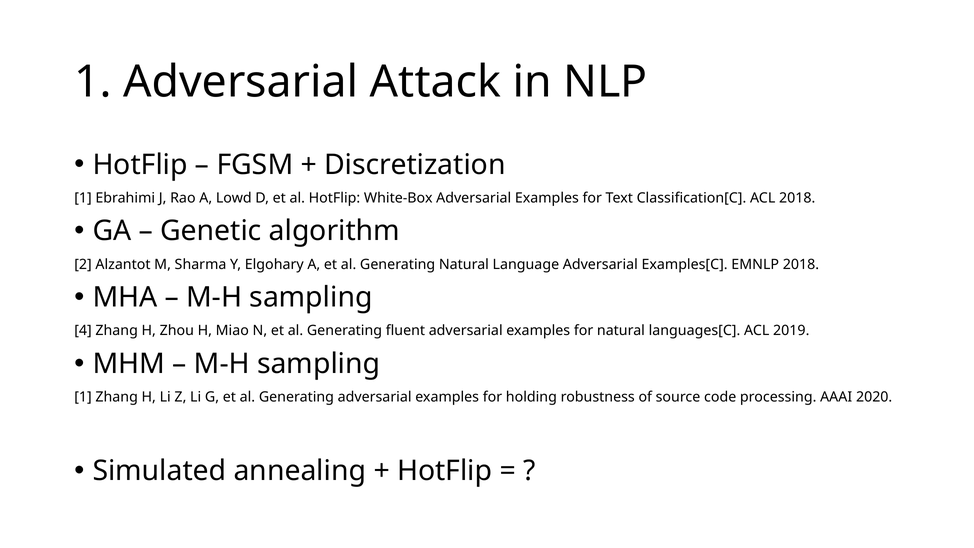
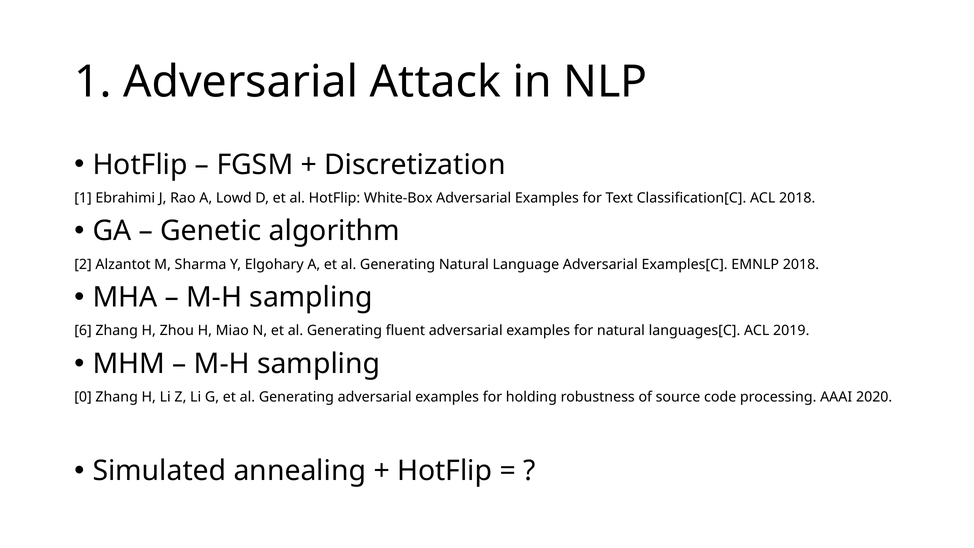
4: 4 -> 6 (83, 331)
1: 1 -> 0 (83, 397)
